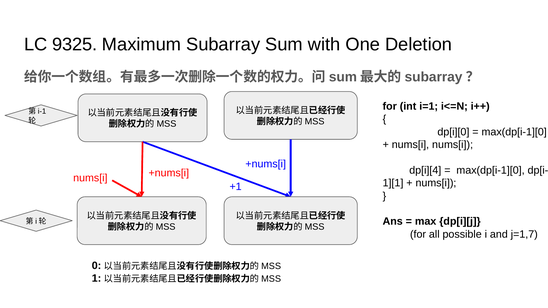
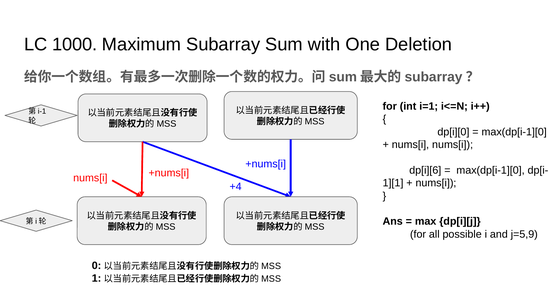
9325: 9325 -> 1000 (75, 44)
dp[i][4: dp[i][4 -> dp[i][6 (425, 170)
+1: +1 -> +4 (236, 187)
j=1,7: j=1,7 -> j=5,9 (524, 234)
